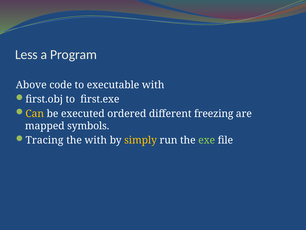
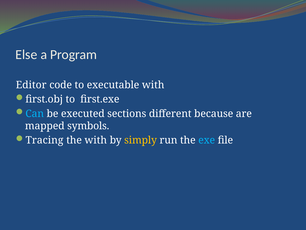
Less: Less -> Else (26, 55)
Above: Above -> Editor (31, 85)
Can colour: yellow -> light blue (35, 113)
ordered: ordered -> sections (127, 113)
freezing: freezing -> because (214, 113)
exe colour: light green -> light blue (207, 140)
